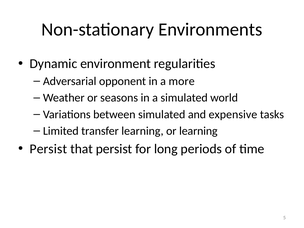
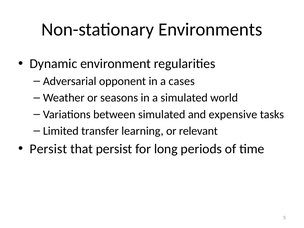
more: more -> cases (182, 81)
or learning: learning -> relevant (198, 131)
